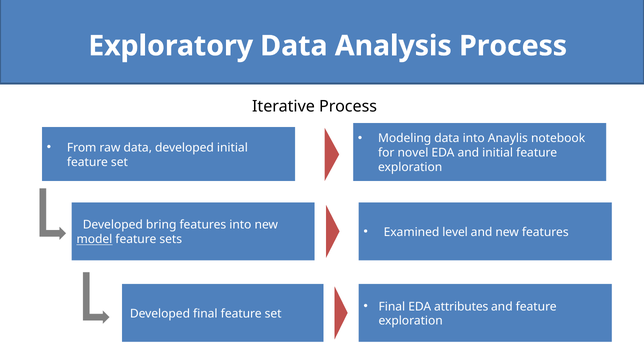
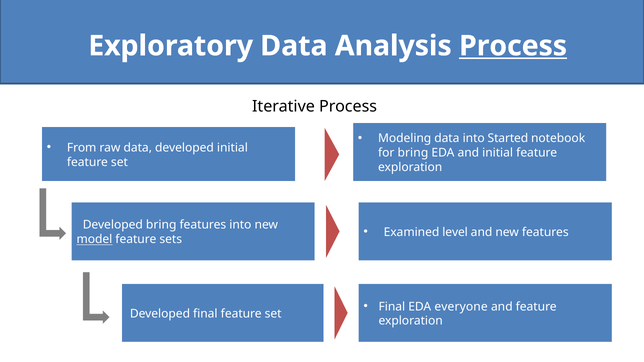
Process underline: none -> present (513, 46)
Anaylis: Anaylis -> Started (508, 139)
for novel: novel -> bring (413, 153)
attributes: attributes -> everyone (461, 307)
